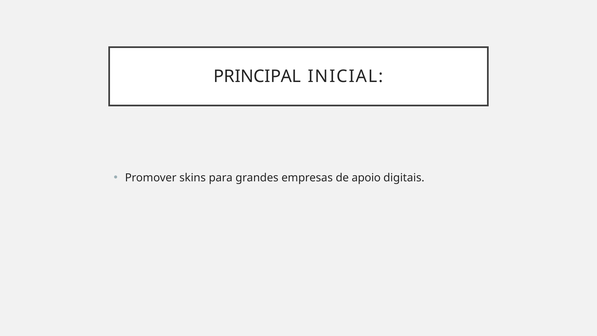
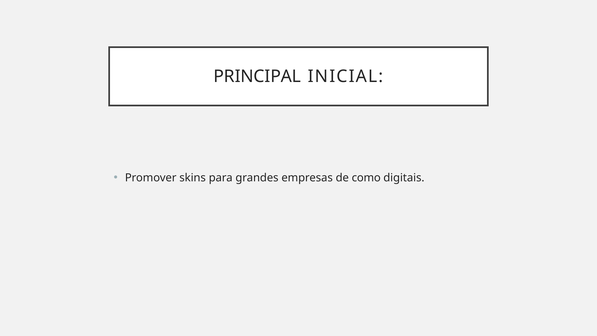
apoio: apoio -> como (366, 178)
